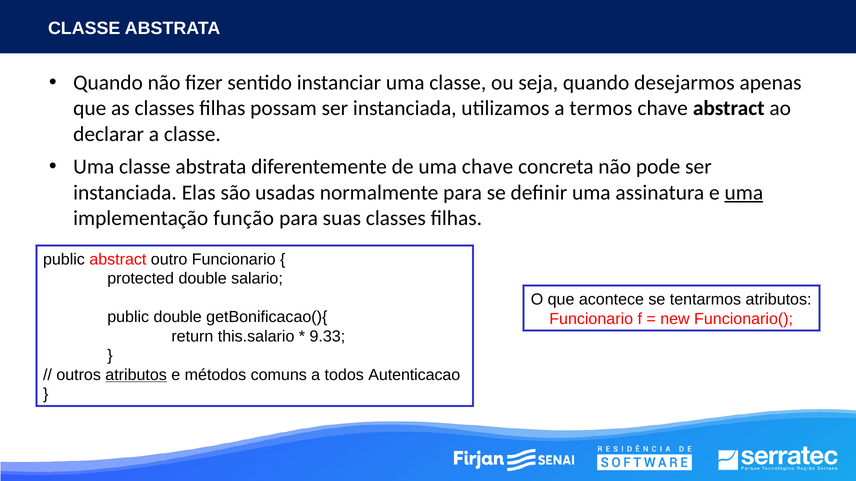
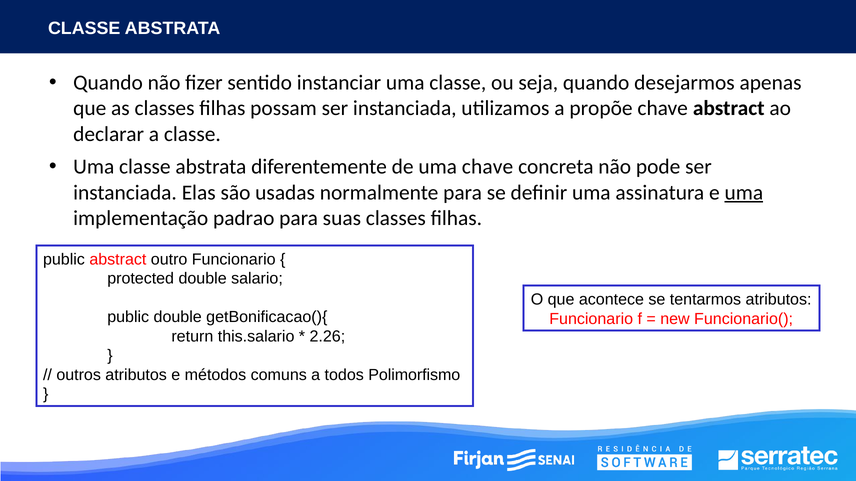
termos: termos -> propõe (601, 109)
função: função -> padrao (244, 218)
9.33: 9.33 -> 2.26 (327, 337)
atributos underline: present -> none (136, 375)
Autenticacao: Autenticacao -> Polimorfismo (414, 375)
